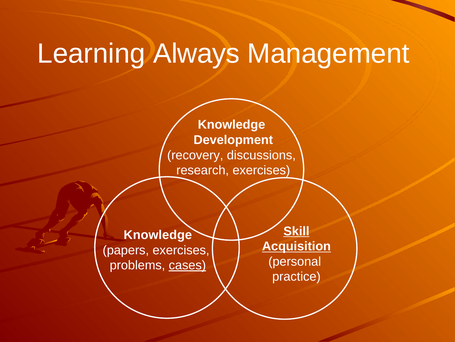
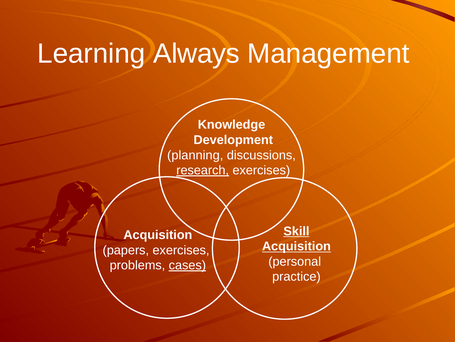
recovery: recovery -> planning (195, 155)
research underline: none -> present (203, 170)
Knowledge: Knowledge -> Acquisition (158, 234)
